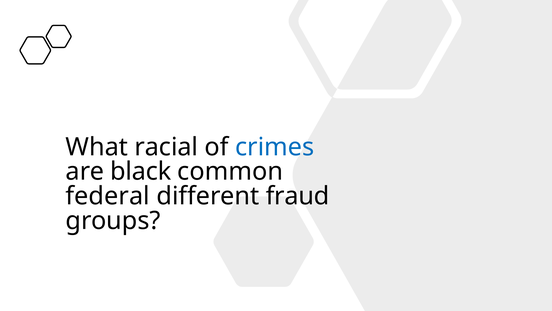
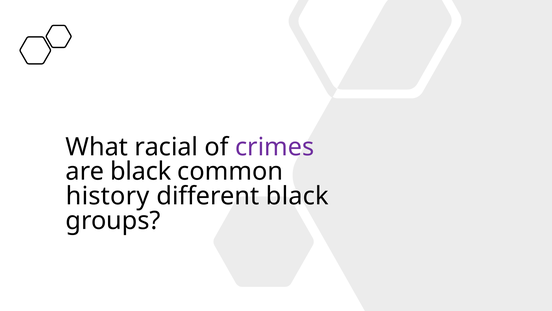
crimes colour: blue -> purple (275, 147)
federal: federal -> history (108, 196)
different fraud: fraud -> black (297, 196)
